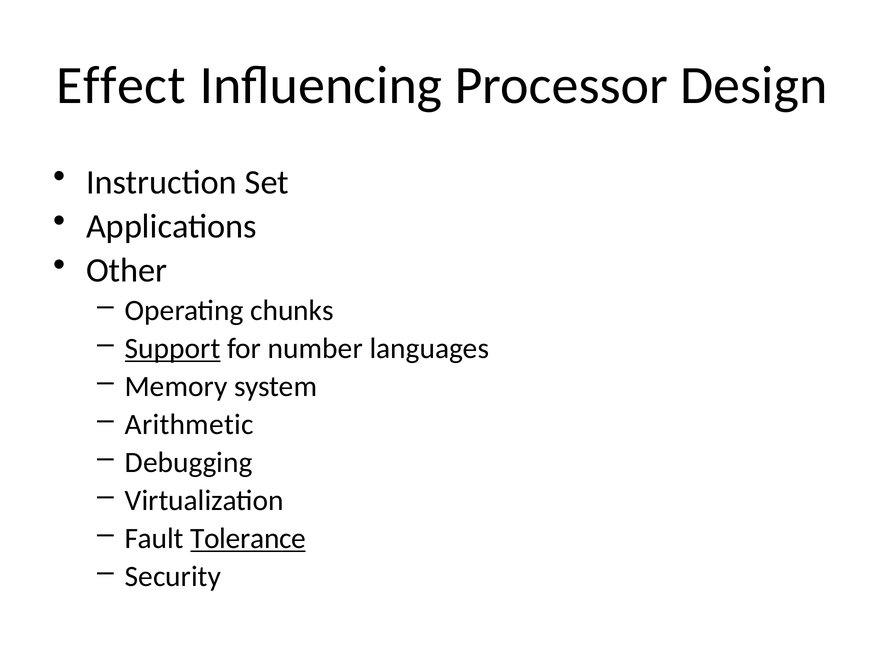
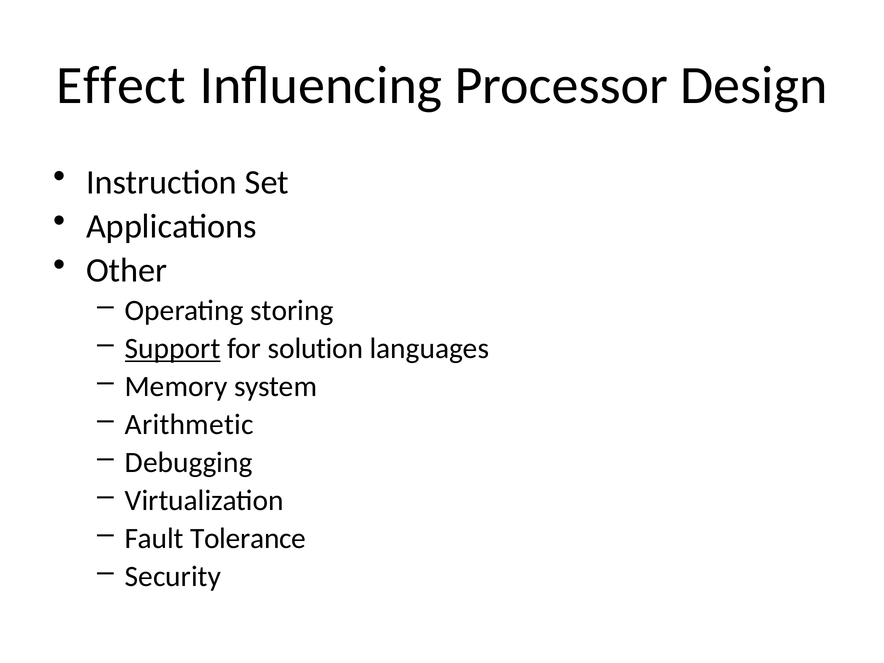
chunks: chunks -> storing (292, 311)
number: number -> solution (316, 349)
Tolerance underline: present -> none (248, 539)
